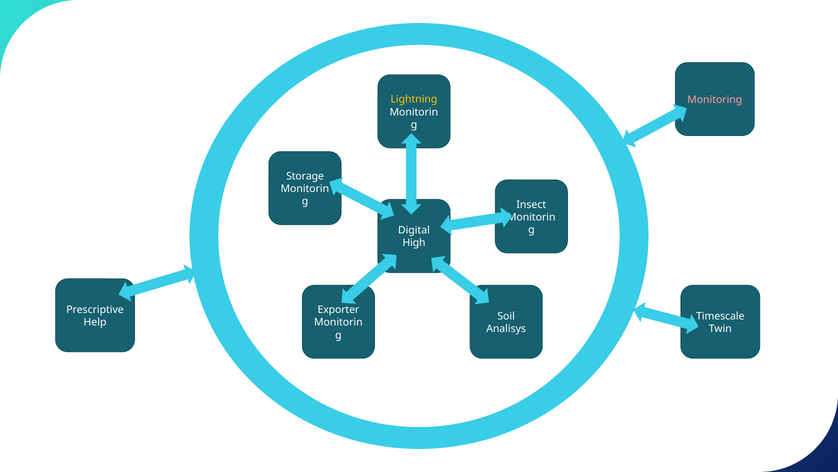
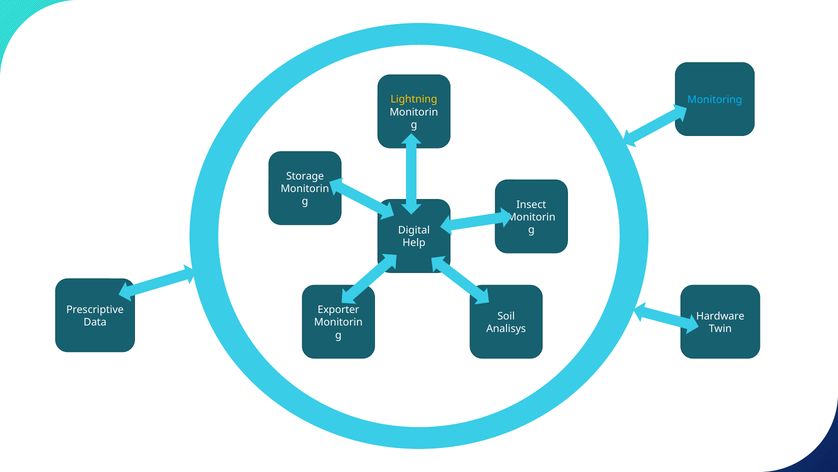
Monitoring colour: pink -> light blue (715, 100)
High: High -> Help (414, 243)
Timescale: Timescale -> Hardware (720, 316)
Help: Help -> Data (95, 322)
